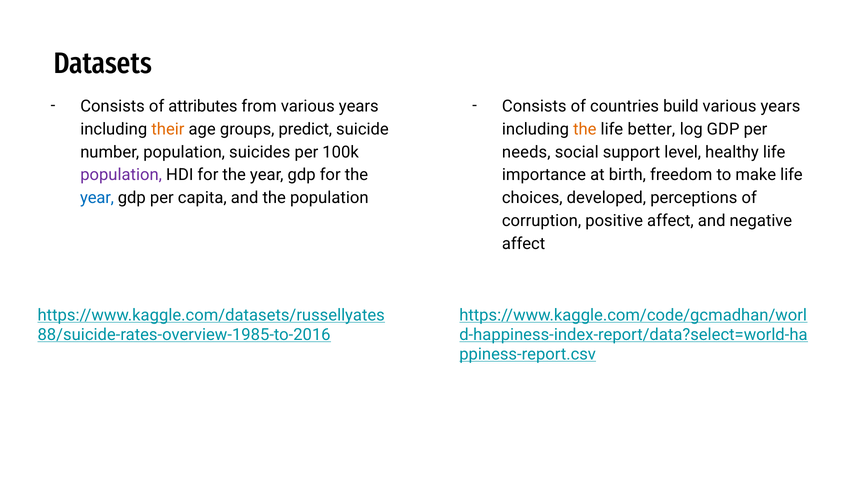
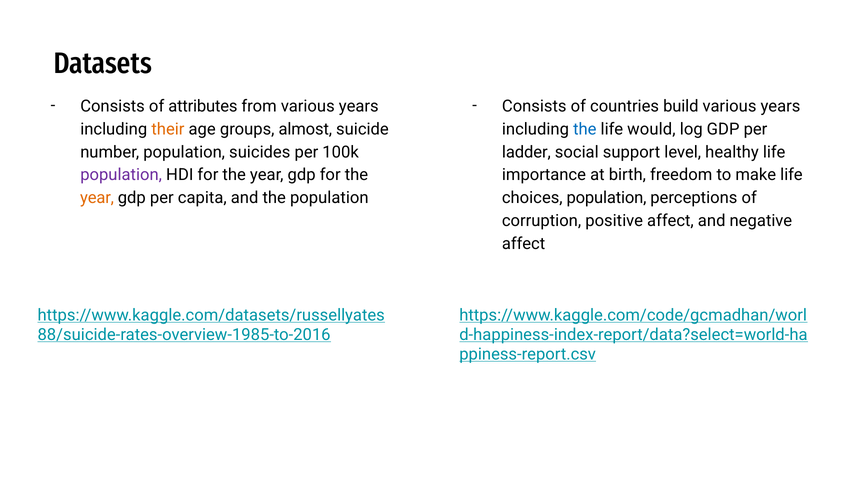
predict: predict -> almost (305, 129)
the colour: orange -> blue (585, 129)
better: better -> would (651, 129)
needs: needs -> ladder (526, 152)
year colour: blue -> orange (97, 198)
choices developed: developed -> population (607, 198)
